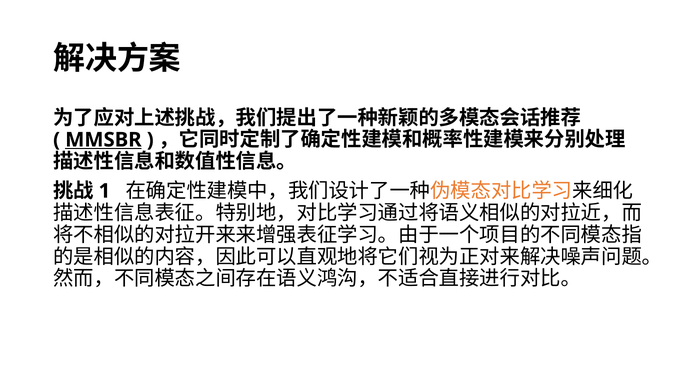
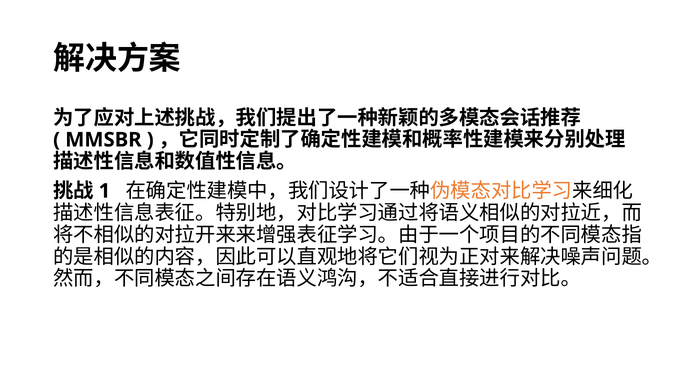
MMSBR underline: present -> none (103, 140)
